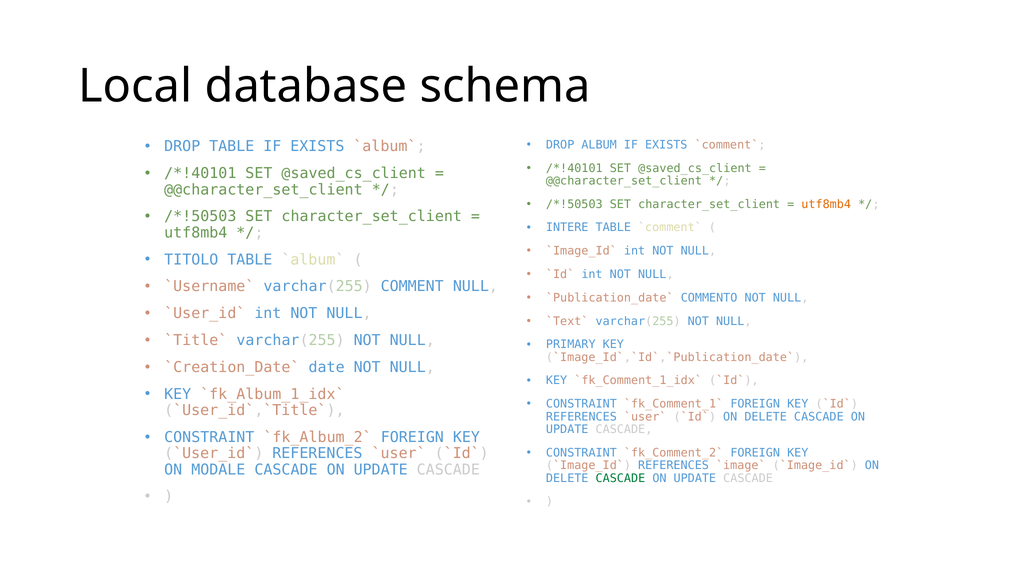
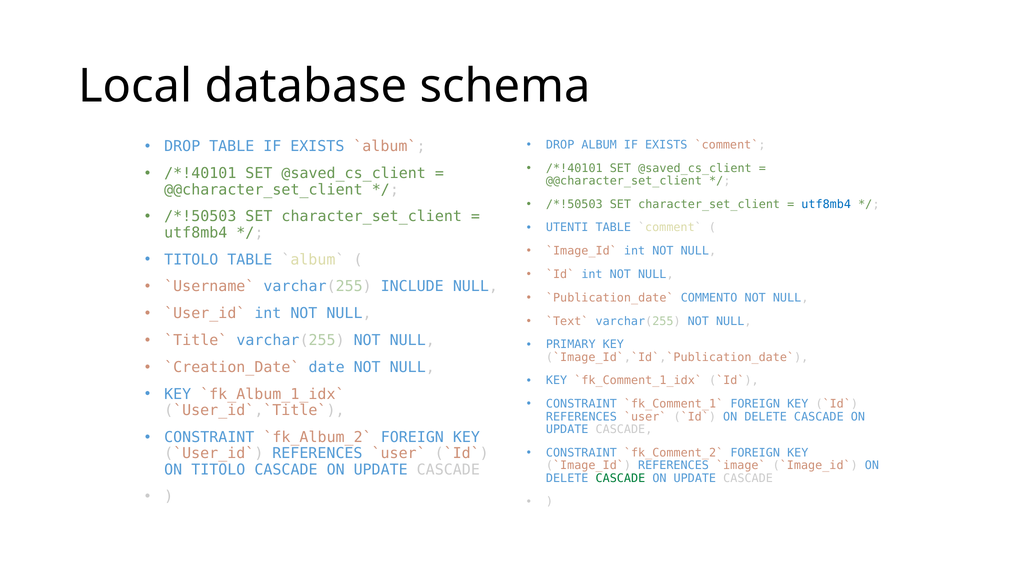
utf8mb4 colour: orange -> blue (826, 204)
INTERE: INTERE -> UTENTI (567, 228)
COMMENT: COMMENT -> INCLUDE (412, 287)
ON MODALE: MODALE -> TITOLO (218, 470)
